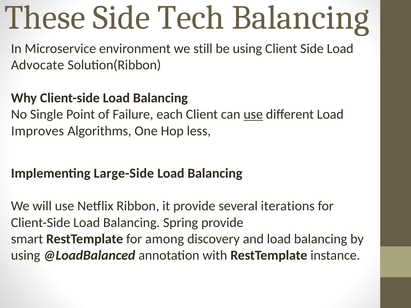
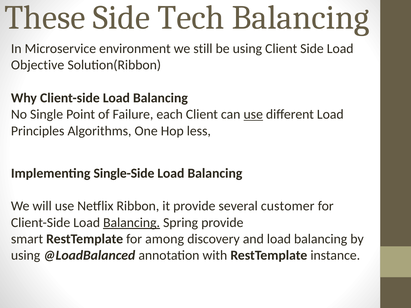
Advocate: Advocate -> Objective (38, 65)
Improves: Improves -> Principles (38, 131)
Large-Side: Large-Side -> Single-Side (124, 173)
iterations: iterations -> customer (288, 206)
Balancing underline: none -> present (132, 223)
